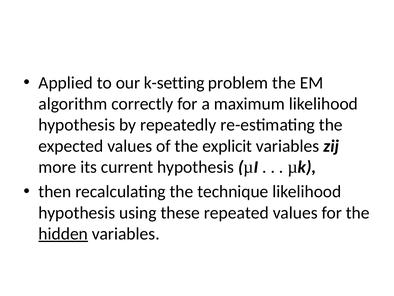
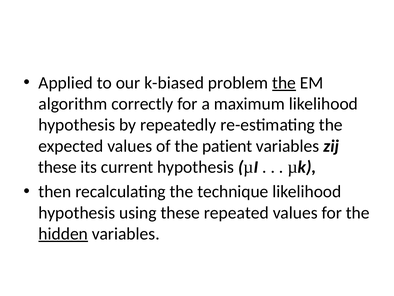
k-setting: k-setting -> k-biased (174, 83)
the underline: none -> present (284, 83)
explicit: explicit -> patient (227, 146)
more: more -> these (57, 167)
